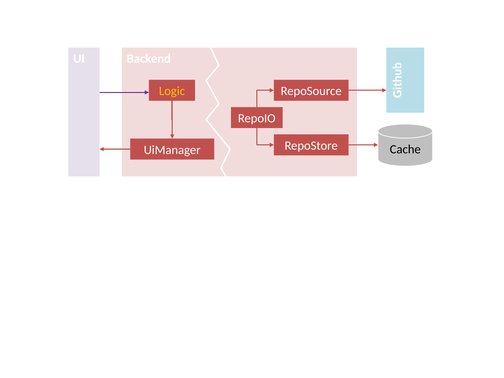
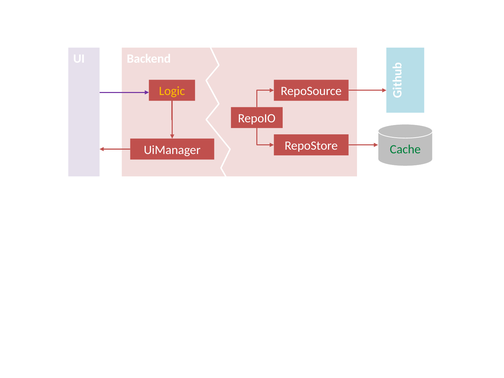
Cache colour: black -> green (405, 149)
